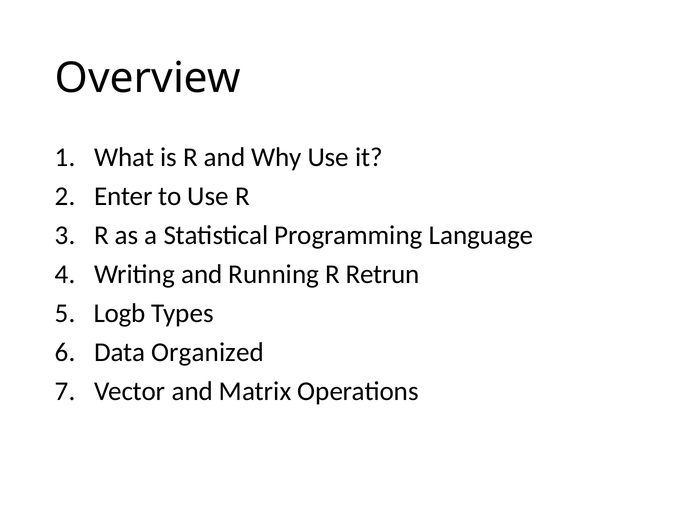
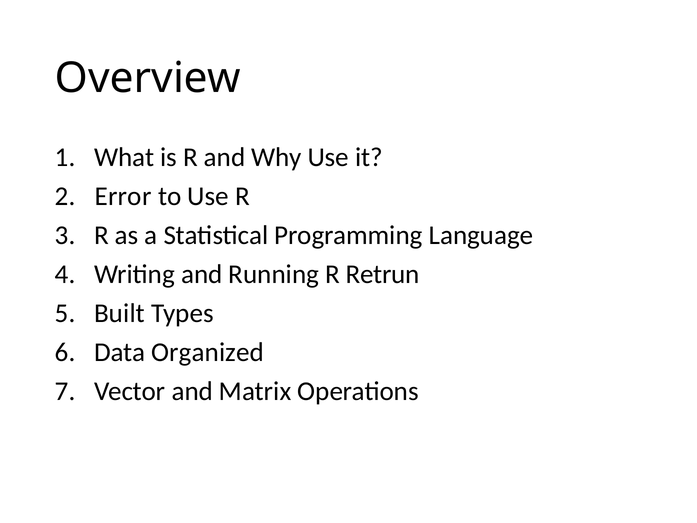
Enter: Enter -> Error (123, 196)
Logb: Logb -> Built (120, 313)
